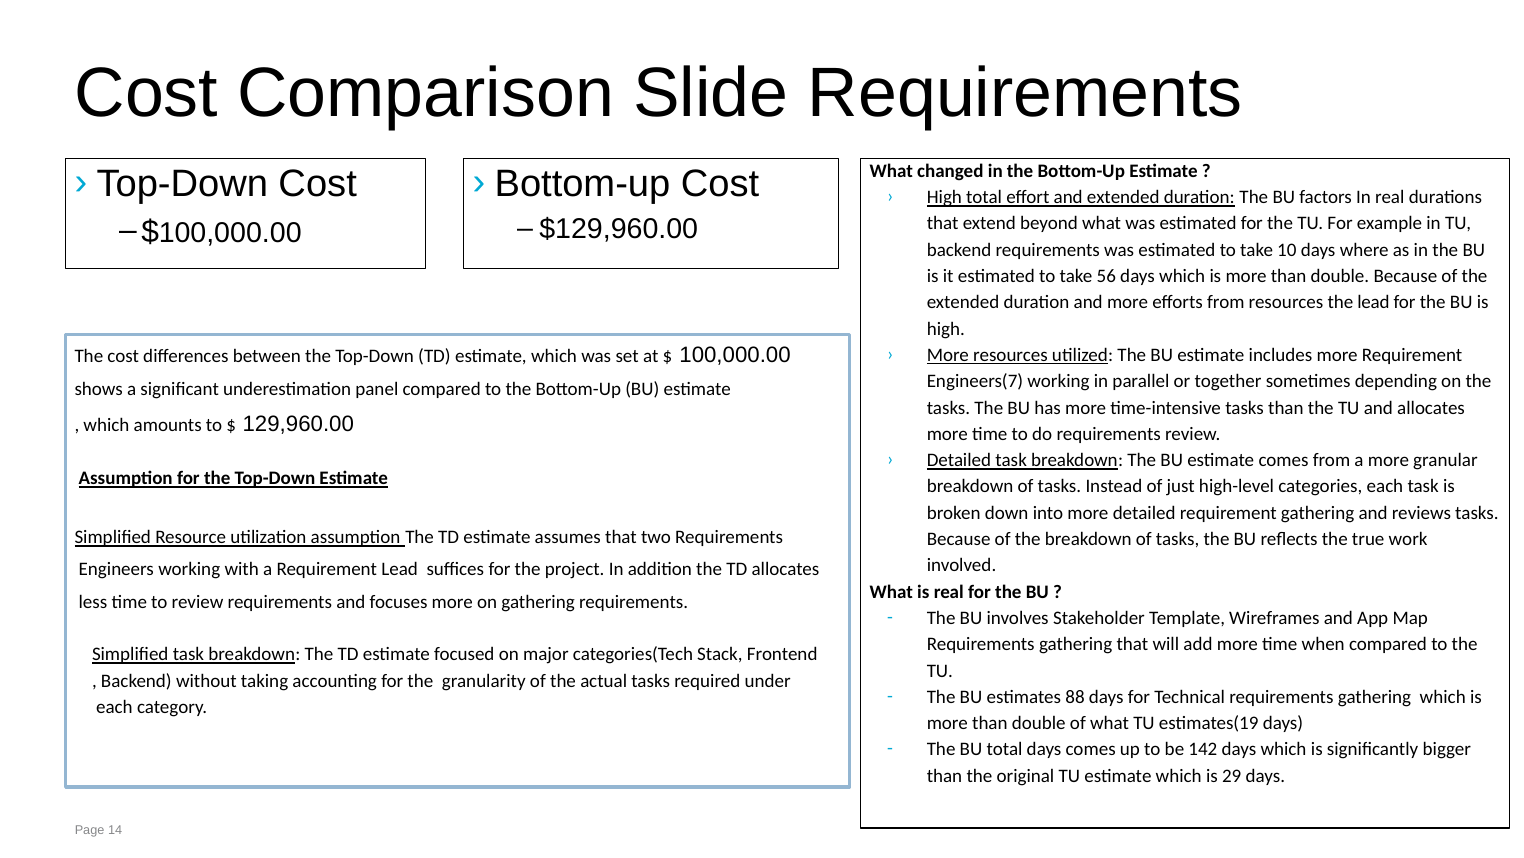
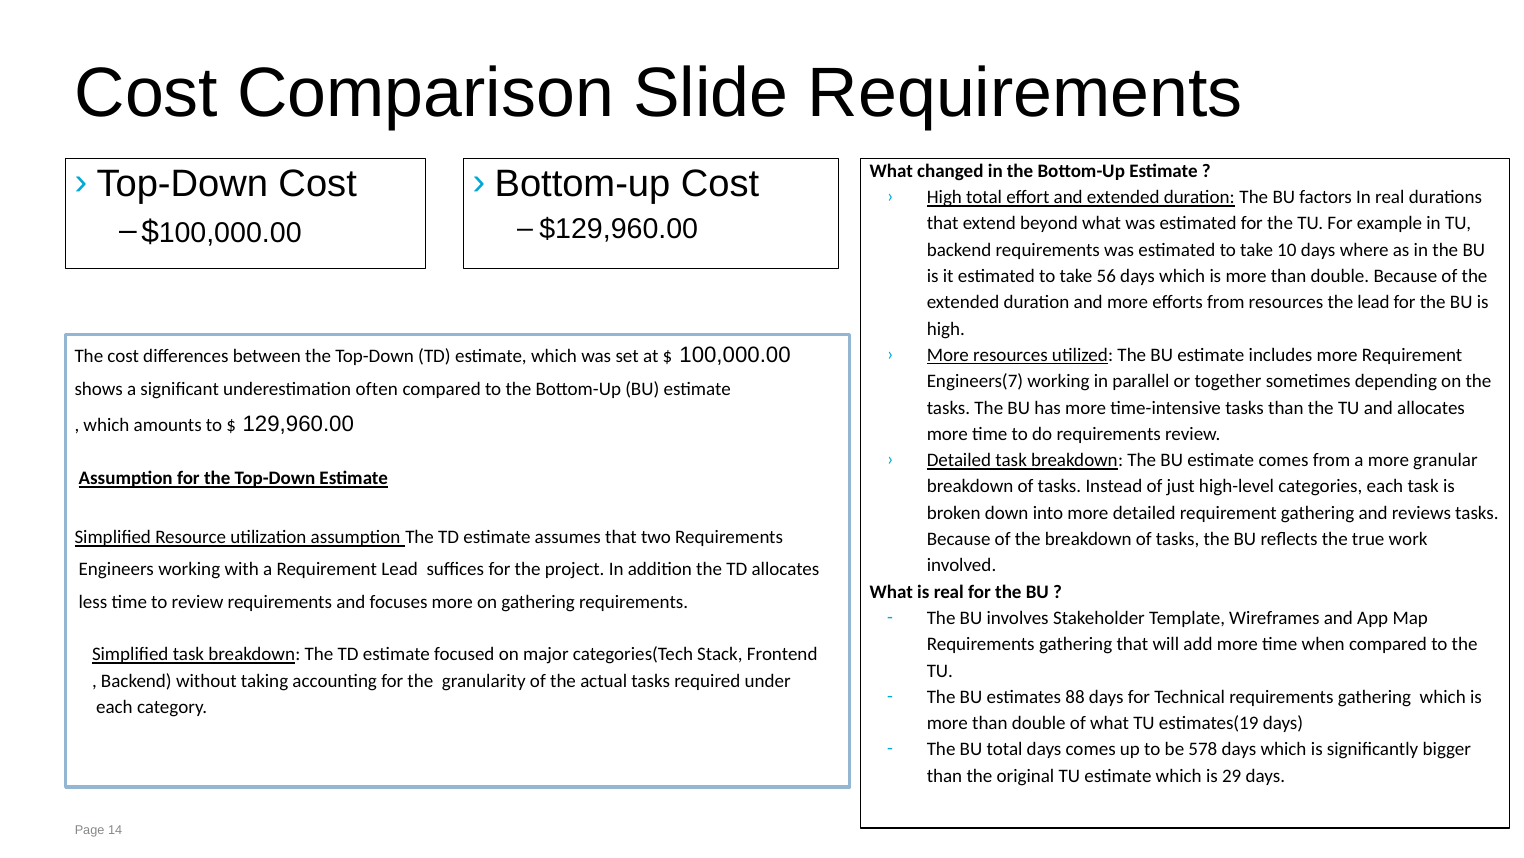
panel: panel -> often (377, 389)
142: 142 -> 578 (1203, 749)
